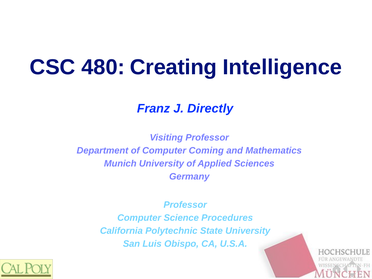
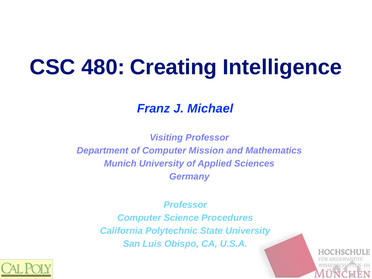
Directly: Directly -> Michael (210, 109)
Coming: Coming -> Mission (206, 151)
